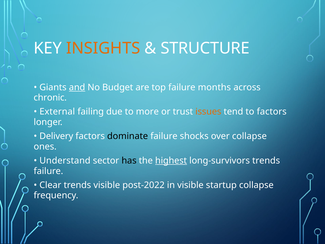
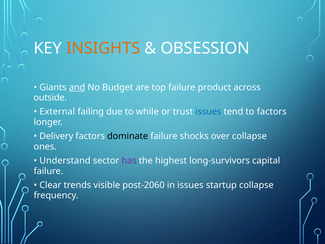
STRUCTURE: STRUCTURE -> OBSESSION (205, 48)
months: months -> product (214, 87)
chronic: chronic -> outside (50, 98)
more: more -> while (147, 112)
issues colour: orange -> blue (208, 112)
has colour: black -> purple (129, 160)
highest underline: present -> none (171, 160)
long-survivors trends: trends -> capital (266, 160)
post-2022: post-2022 -> post-2060 (143, 185)
in visible: visible -> issues (190, 185)
